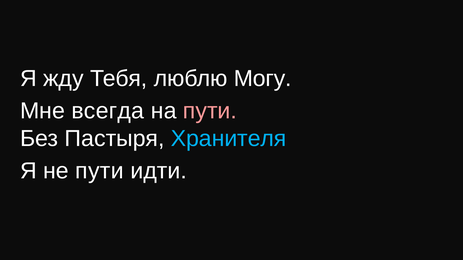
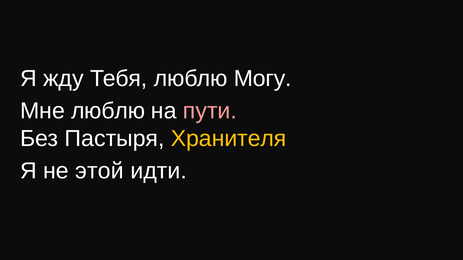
Мне всегда: всегда -> люблю (108, 111)
Хранителя colour: light blue -> yellow (229, 139)
не пути: пути -> этой (100, 171)
